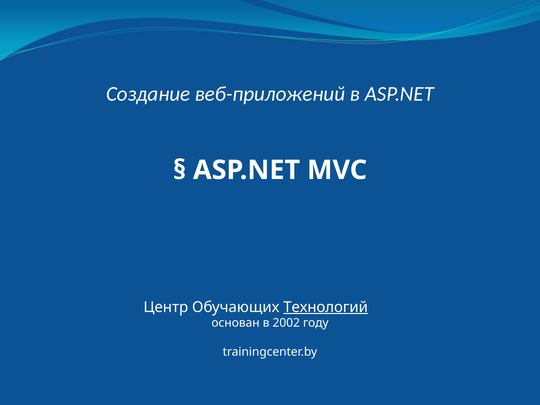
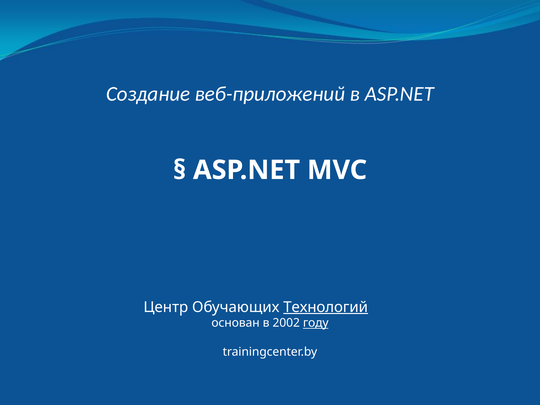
году underline: none -> present (316, 323)
